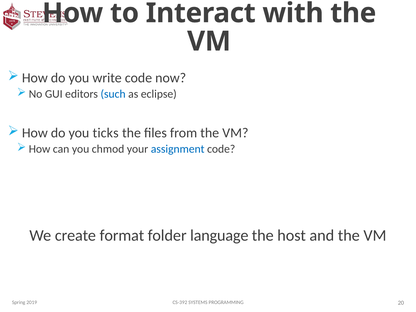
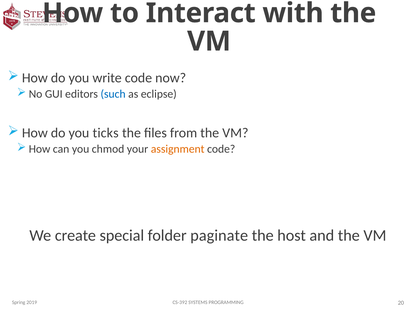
assignment colour: blue -> orange (178, 149)
format: format -> special (122, 235)
language: language -> paginate (219, 235)
